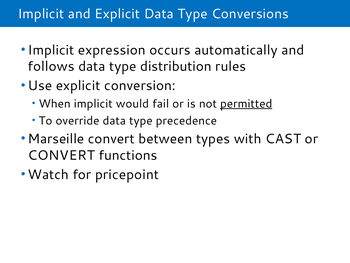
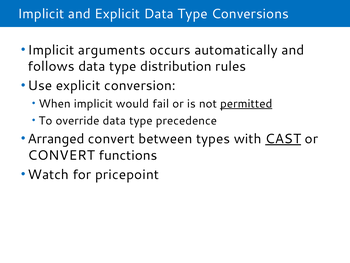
expression: expression -> arguments (112, 50)
Marseille: Marseille -> Arranged (56, 139)
CAST underline: none -> present (283, 139)
